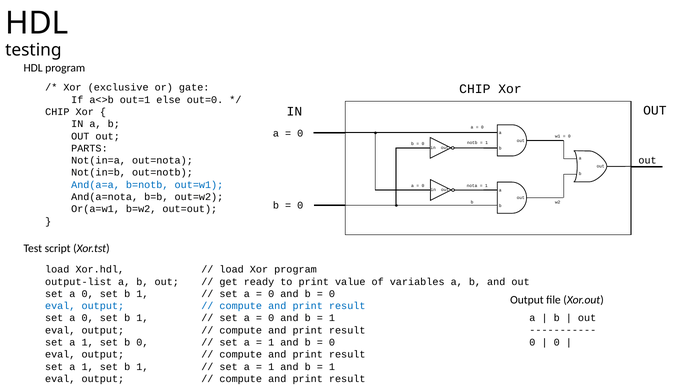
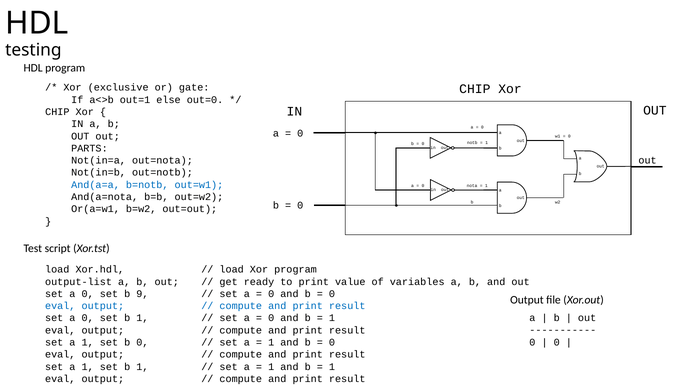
1: 1 -> 9 (142, 294)
